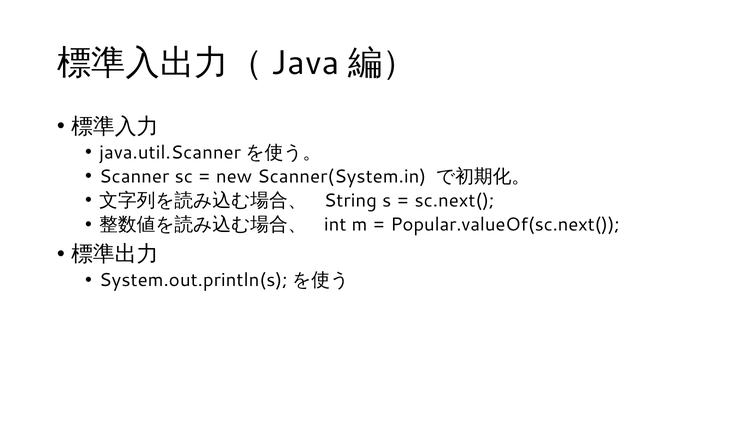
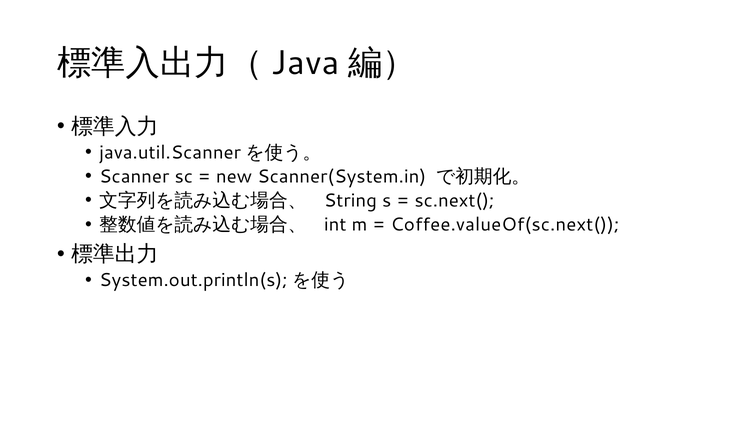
Popular.valueOf(sc.next(: Popular.valueOf(sc.next( -> Coffee.valueOf(sc.next( (505, 225)
